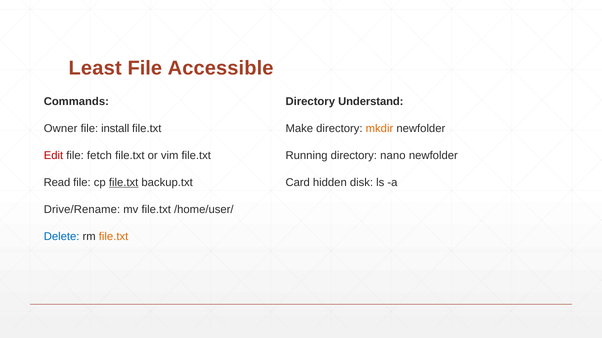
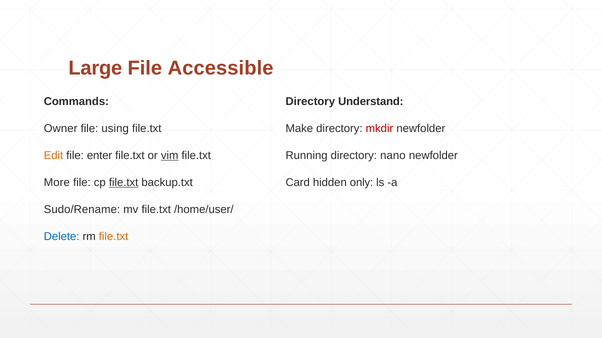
Least: Least -> Large (95, 68)
install: install -> using (115, 129)
mkdir colour: orange -> red (379, 129)
Edit colour: red -> orange (53, 156)
fetch: fetch -> enter (100, 156)
vim underline: none -> present (170, 156)
Read: Read -> More (57, 183)
disk: disk -> only (362, 183)
Drive/Rename: Drive/Rename -> Sudo/Rename (82, 210)
